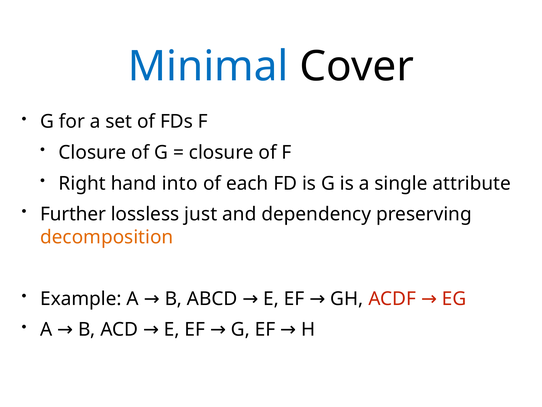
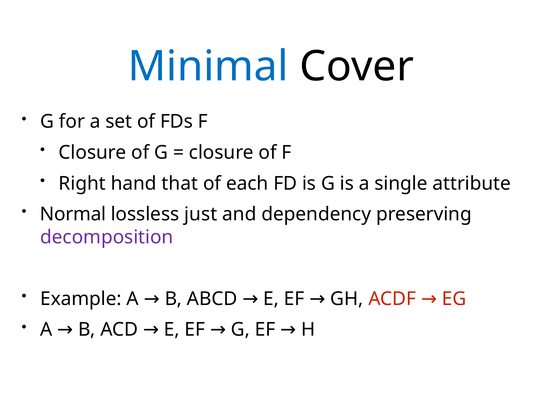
into: into -> that (180, 183)
Further: Further -> Normal (73, 214)
decomposition colour: orange -> purple (107, 237)
